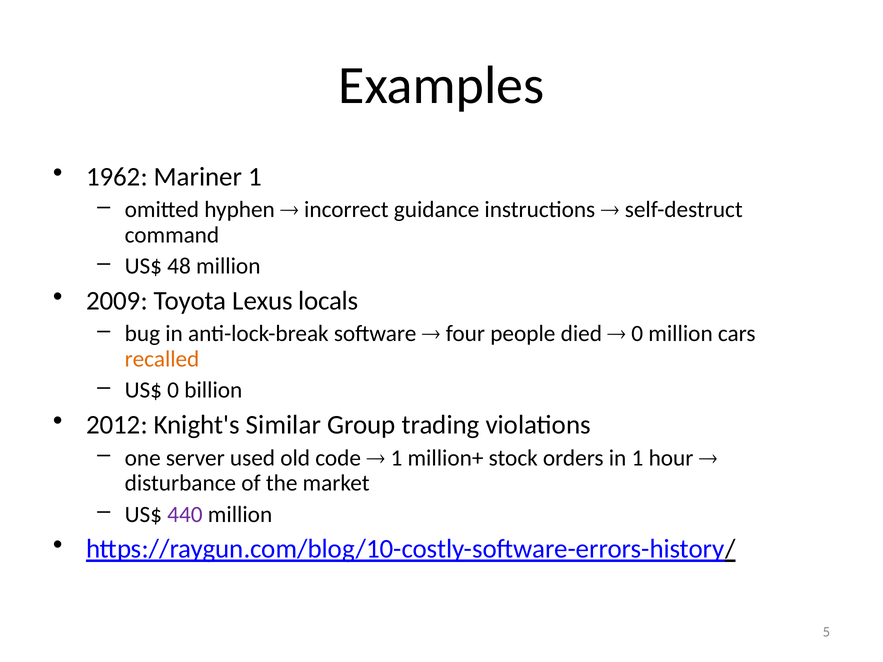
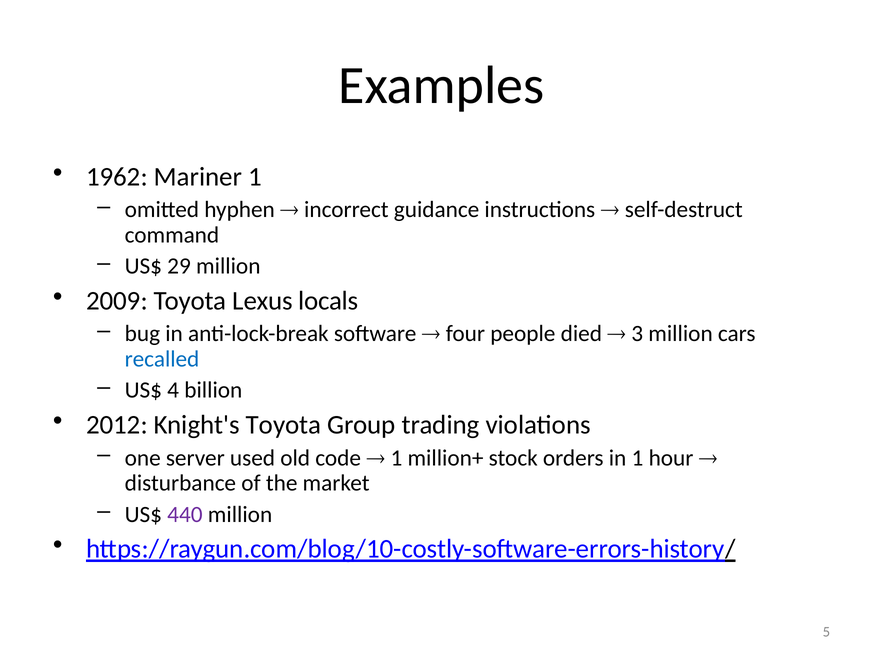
48: 48 -> 29 (179, 266)
0: 0 -> 3 (637, 334)
recalled colour: orange -> blue (162, 359)
US$ 0: 0 -> 4 (173, 390)
Knight's Similar: Similar -> Toyota (284, 425)
